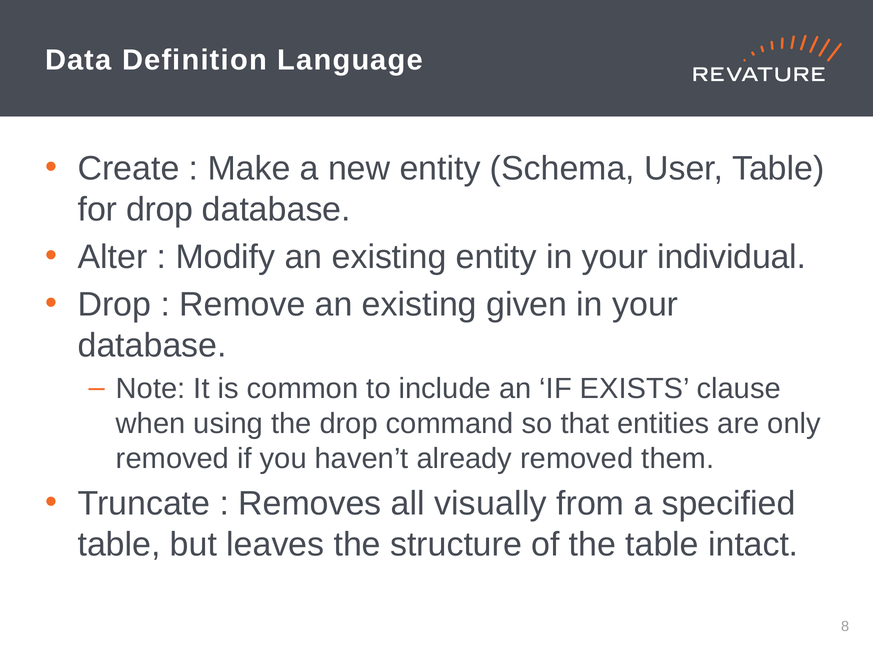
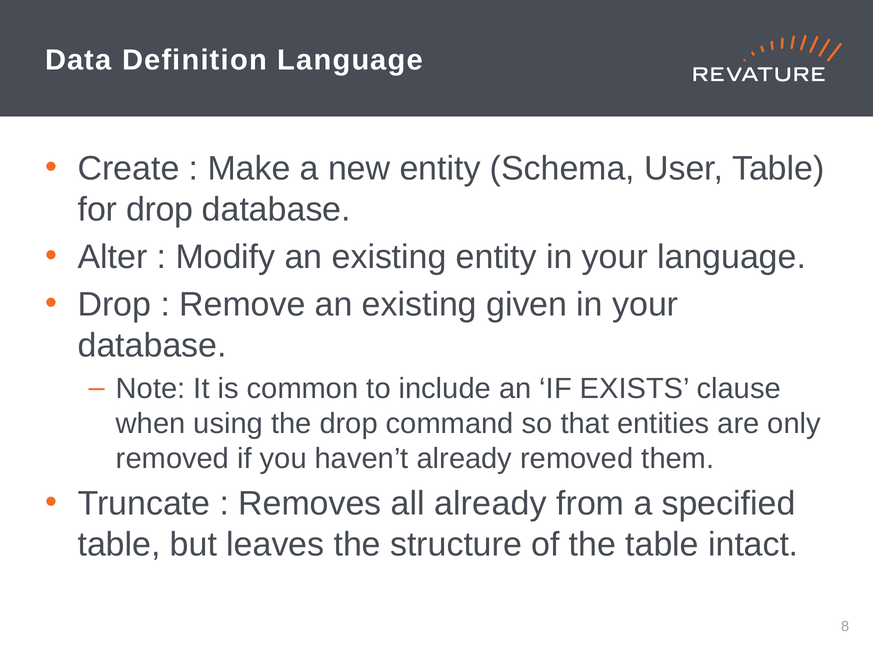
your individual: individual -> language (732, 257)
all visually: visually -> already (490, 503)
